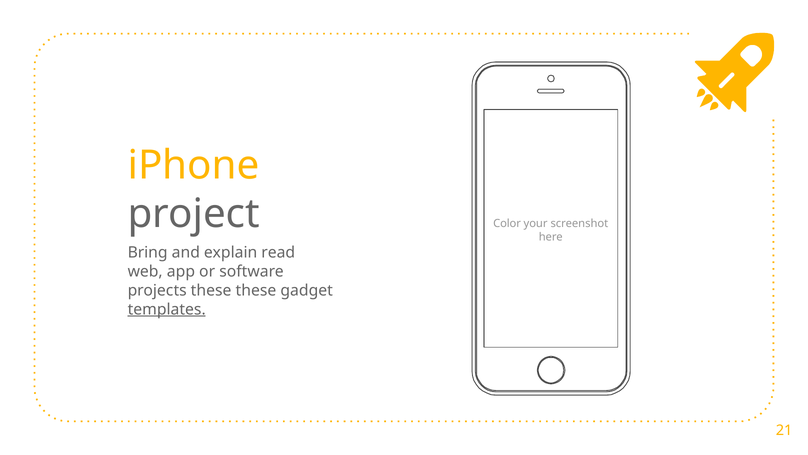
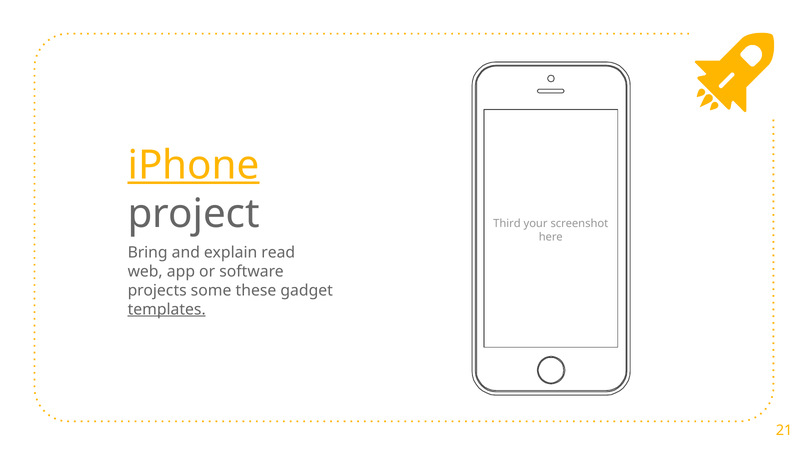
iPhone underline: none -> present (194, 165)
Color: Color -> Third (507, 223)
projects these: these -> some (211, 290)
